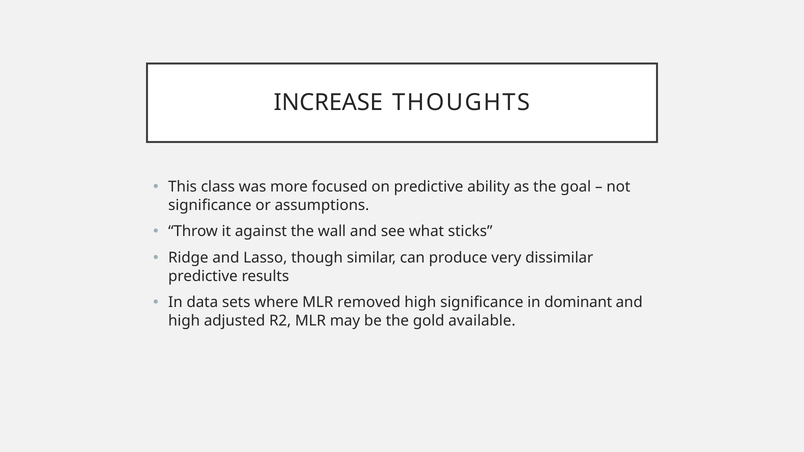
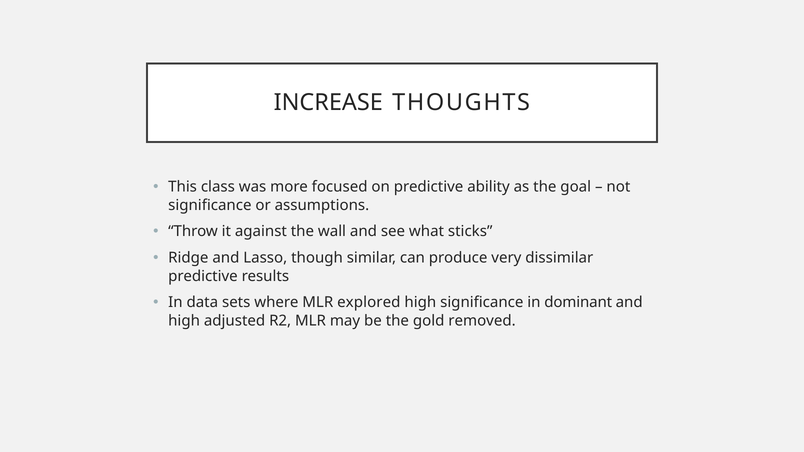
removed: removed -> explored (369, 303)
available: available -> removed (482, 321)
